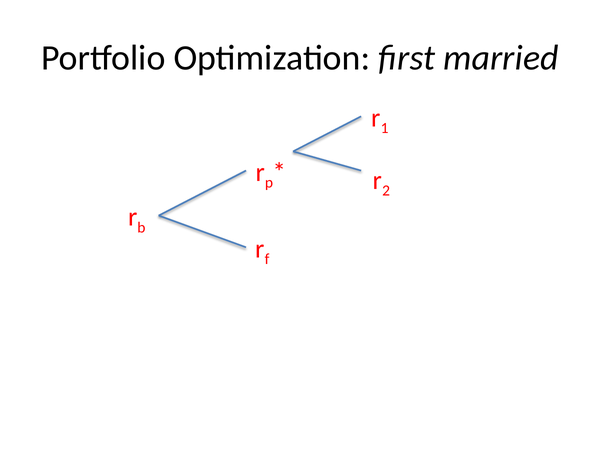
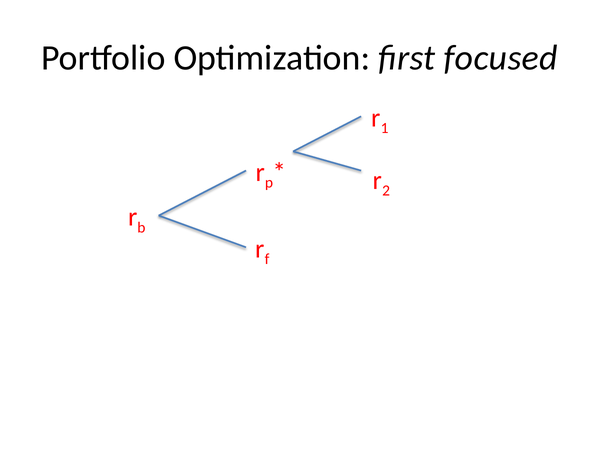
married: married -> focused (501, 58)
